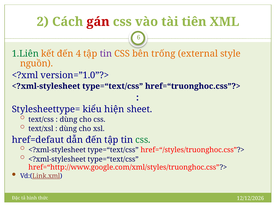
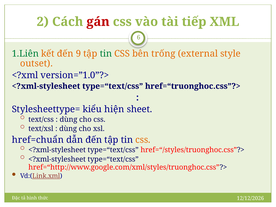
tiên: tiên -> tiếp (194, 22)
4: 4 -> 9 (78, 54)
tin colour: purple -> green (106, 54)
nguồn: nguồn -> outset (36, 64)
href=defaut: href=defaut -> href=chuẩn (38, 140)
css colour: green -> orange (143, 140)
